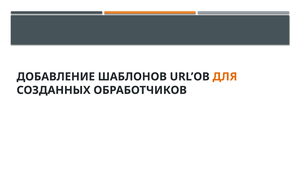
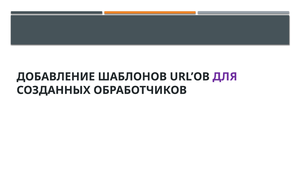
ДЛЯ colour: orange -> purple (225, 77)
